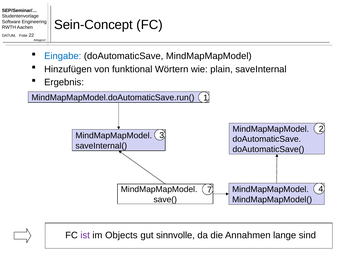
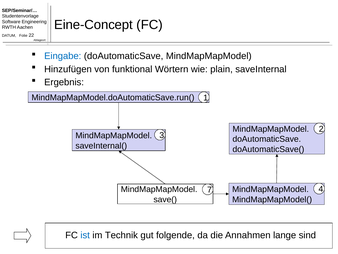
Sein-Concept: Sein-Concept -> Eine-Concept (93, 25)
ist colour: purple -> blue (85, 235)
Objects: Objects -> Technik (121, 235)
sinnvolle: sinnvolle -> folgende (175, 235)
